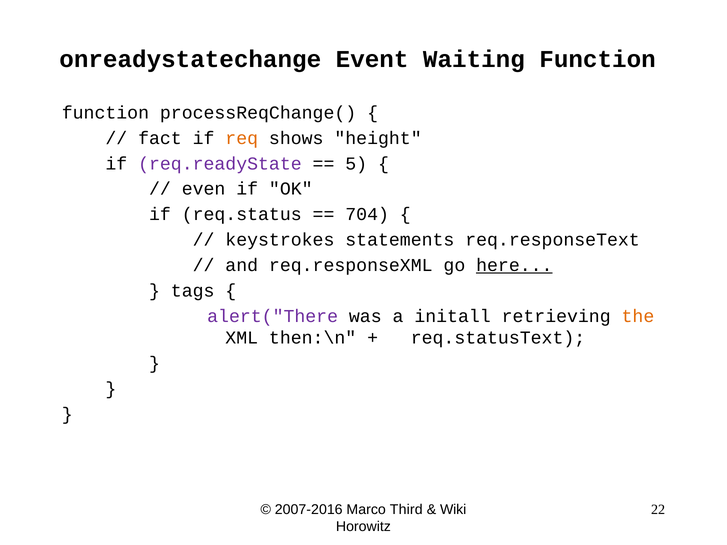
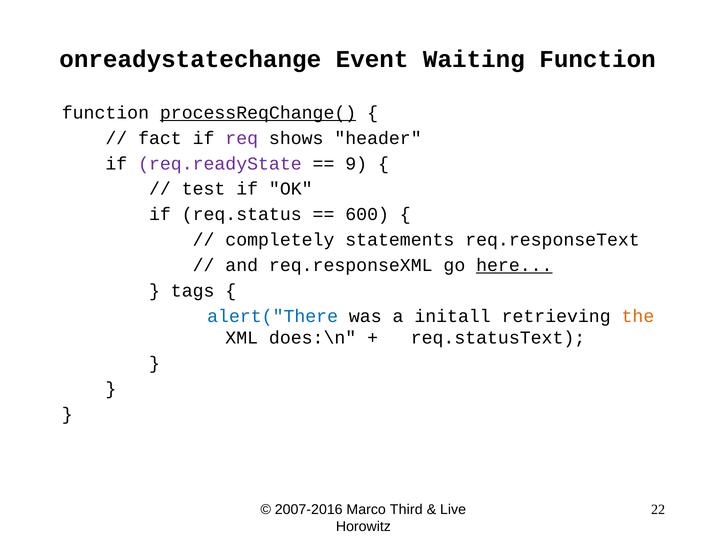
processReqChange( underline: none -> present (258, 113)
req colour: orange -> purple (242, 138)
height: height -> header (378, 138)
5: 5 -> 9 (356, 164)
even: even -> test (204, 189)
704: 704 -> 600 (367, 215)
keystrokes: keystrokes -> completely (280, 240)
alert("There colour: purple -> blue (273, 316)
then:\n: then:\n -> does:\n (313, 338)
Wiki: Wiki -> Live (453, 510)
